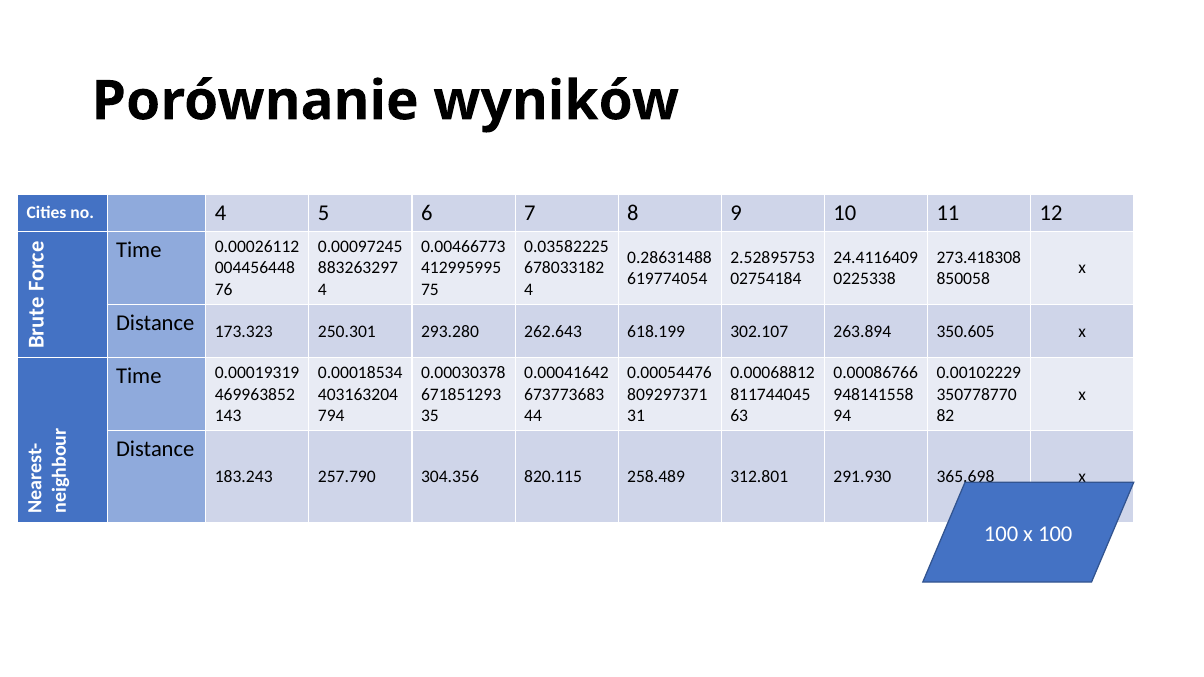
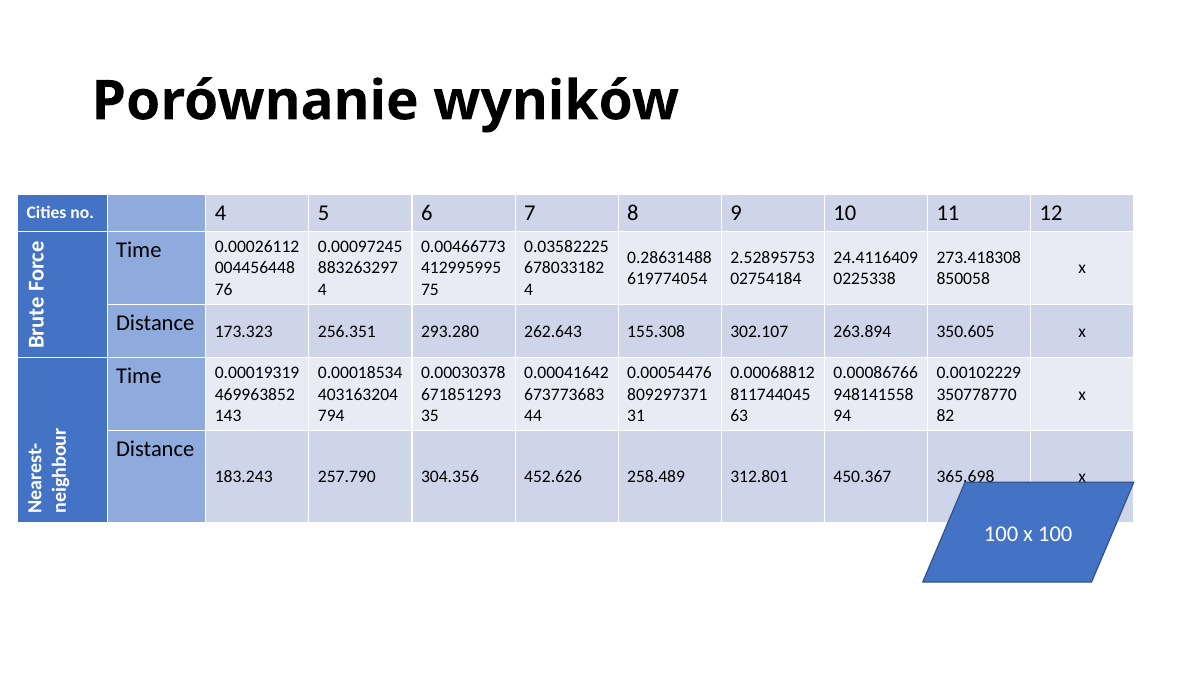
250.301: 250.301 -> 256.351 (347, 331)
618.199: 618.199 -> 155.308 (656, 331)
820.115: 820.115 -> 452.626 (553, 477)
291.930: 291.930 -> 450.367 (862, 477)
